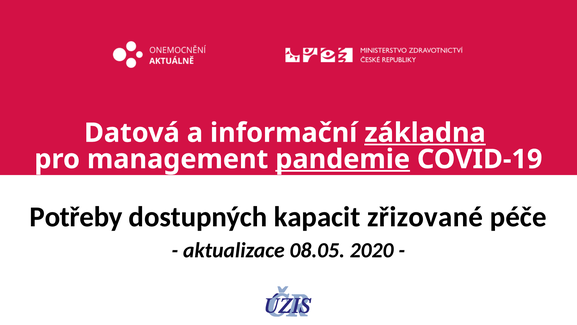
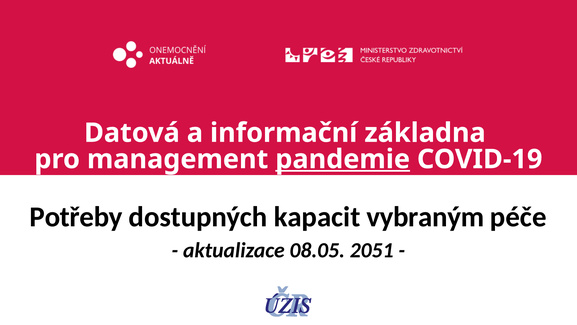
základna underline: present -> none (425, 133)
zřizované: zřizované -> vybraným (425, 217)
2020: 2020 -> 2051 (372, 250)
